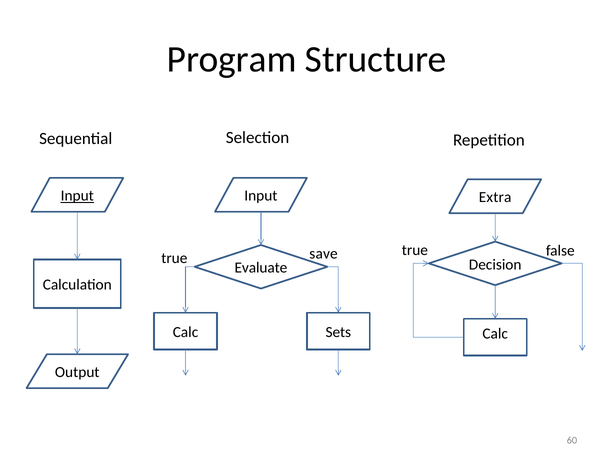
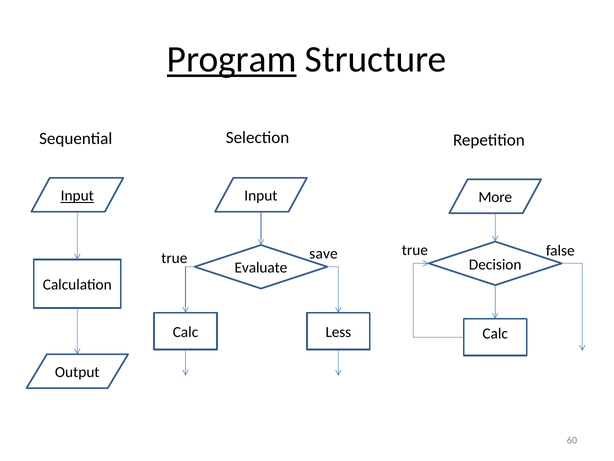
Program underline: none -> present (232, 59)
Extra: Extra -> More (495, 197)
Sets: Sets -> Less (338, 332)
